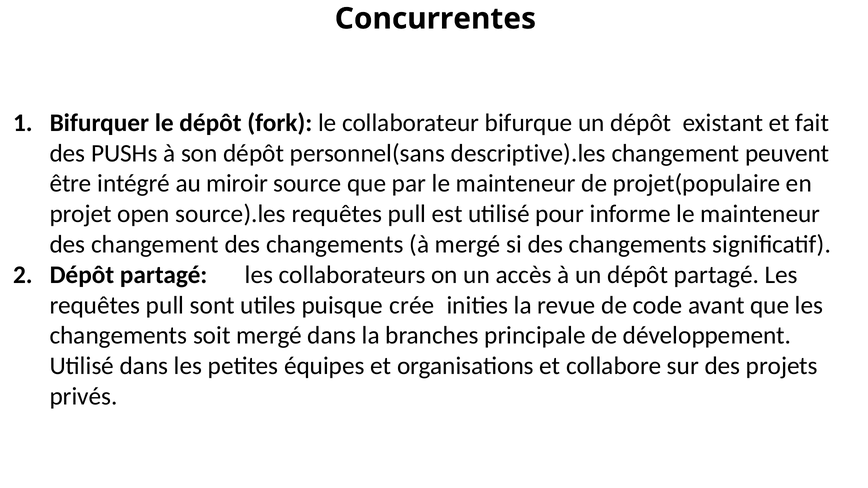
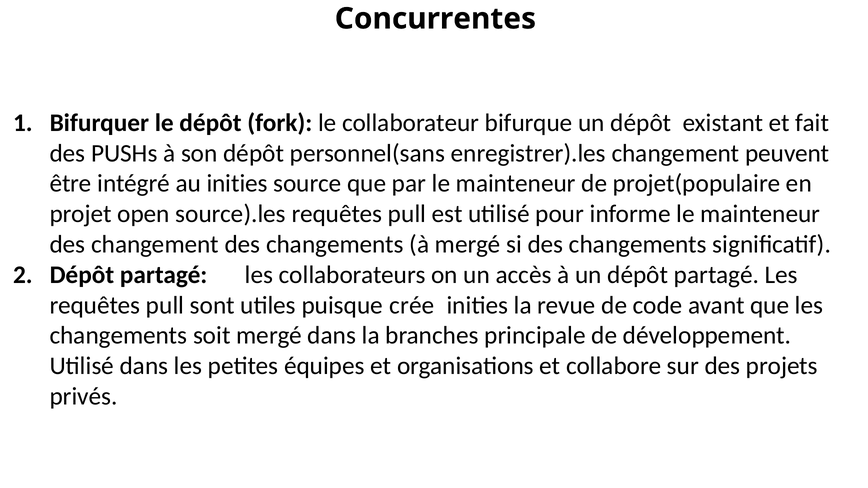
descriptive).les: descriptive).les -> enregistrer).les (528, 153)
au miroir: miroir -> inities (237, 184)
